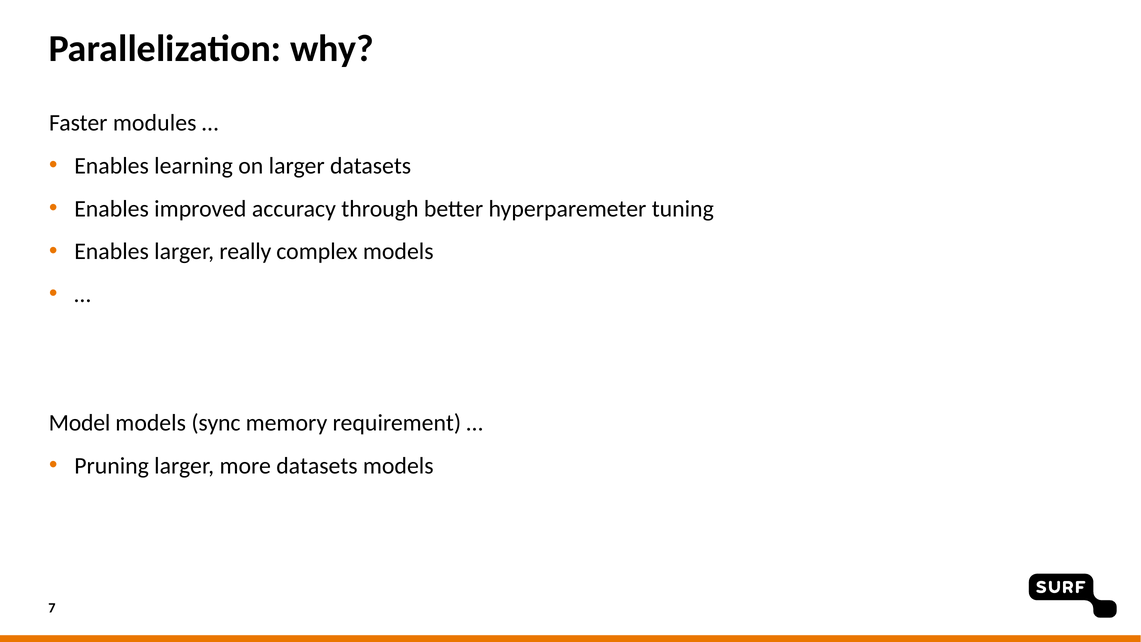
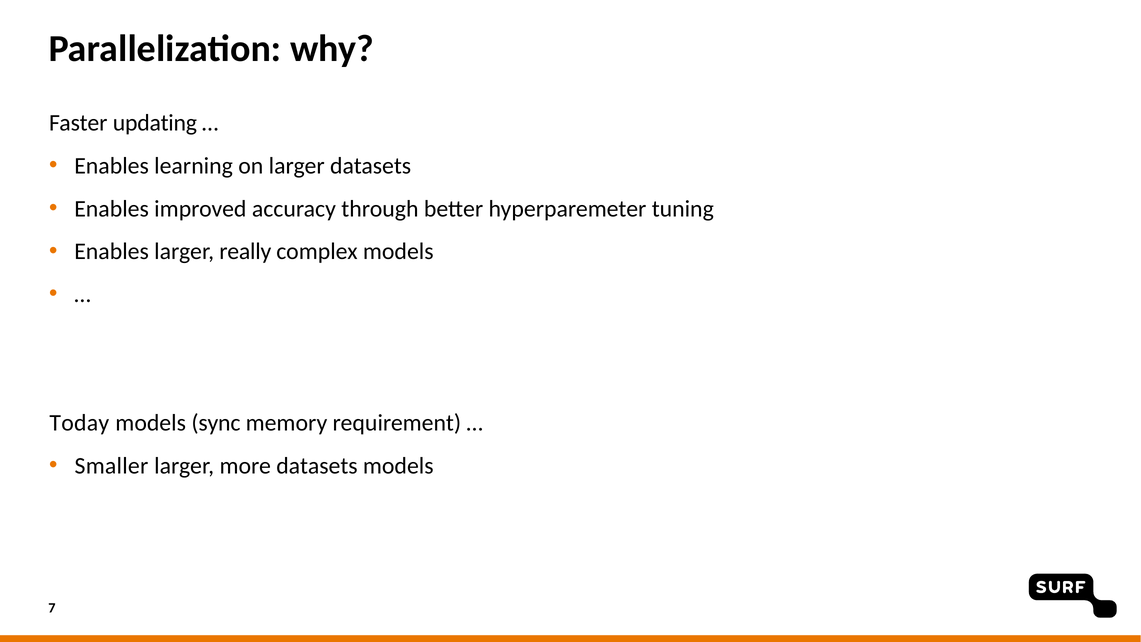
modules: modules -> updating (155, 123)
Model: Model -> Today (79, 423)
Pruning: Pruning -> Smaller (111, 466)
